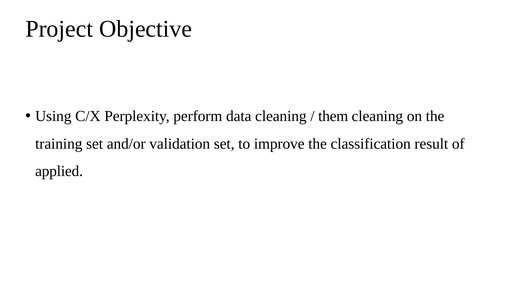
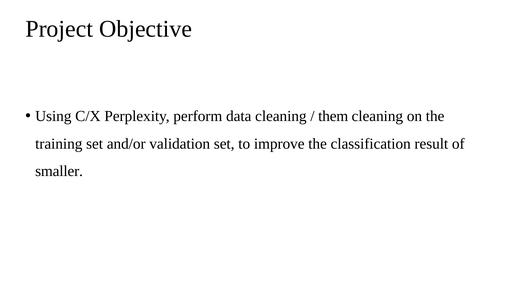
applied: applied -> smaller (59, 171)
